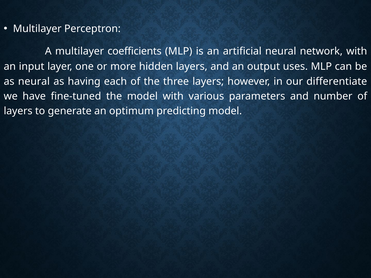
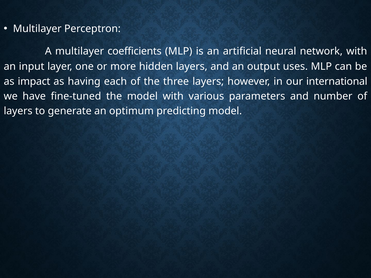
as neural: neural -> impact (34, 81)
differentiate: differentiate -> international (337, 81)
